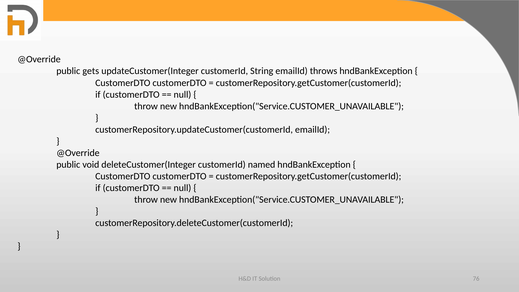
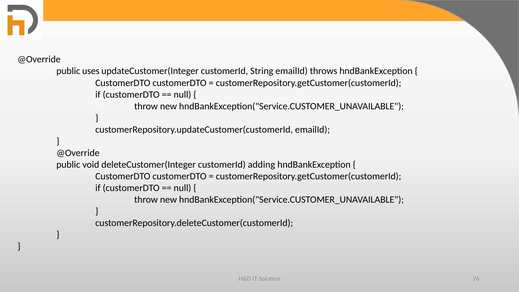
gets: gets -> uses (91, 71)
named: named -> adding (261, 165)
